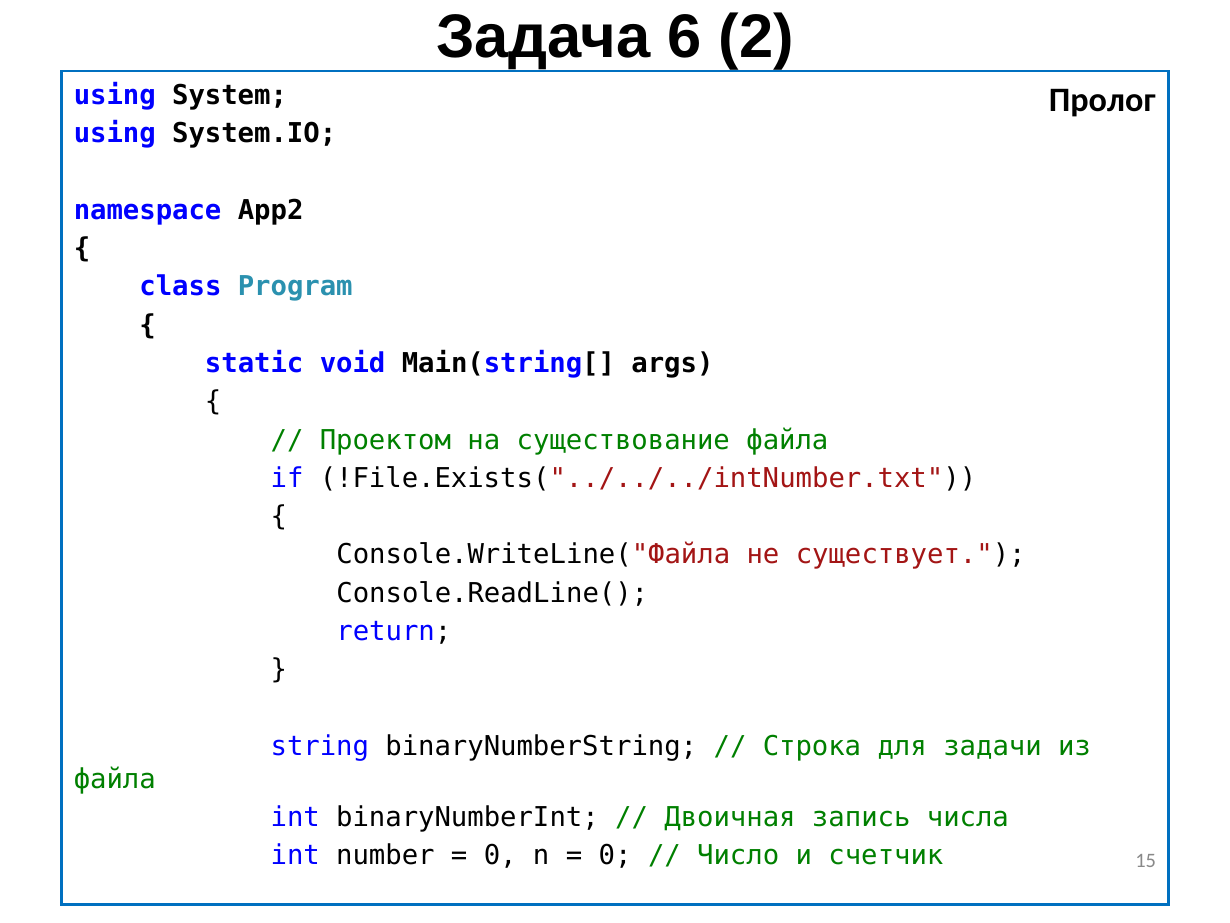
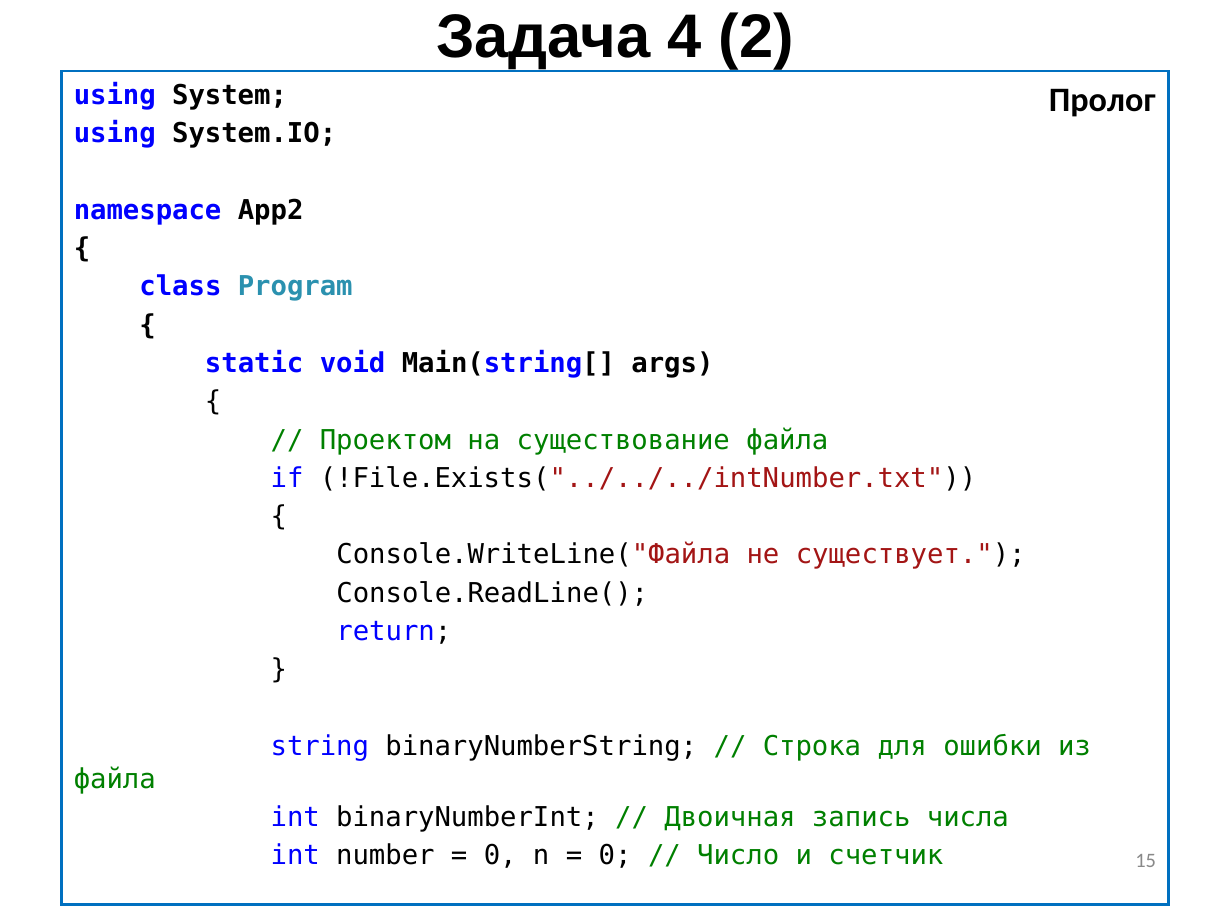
6: 6 -> 4 (684, 37)
задачи: задачи -> ошибки (993, 746)
